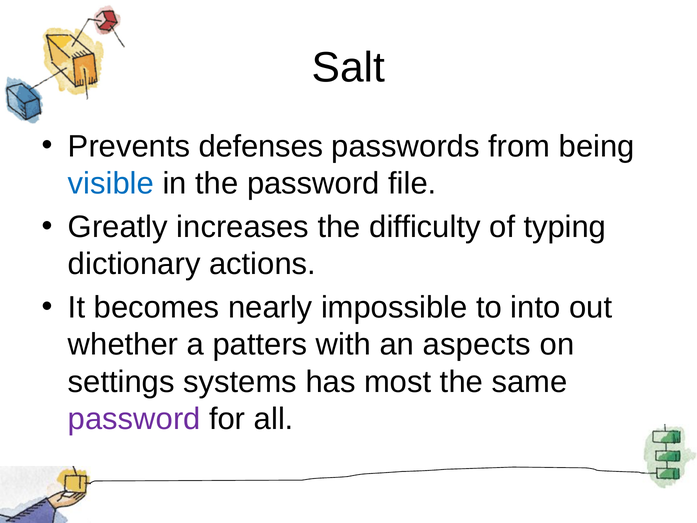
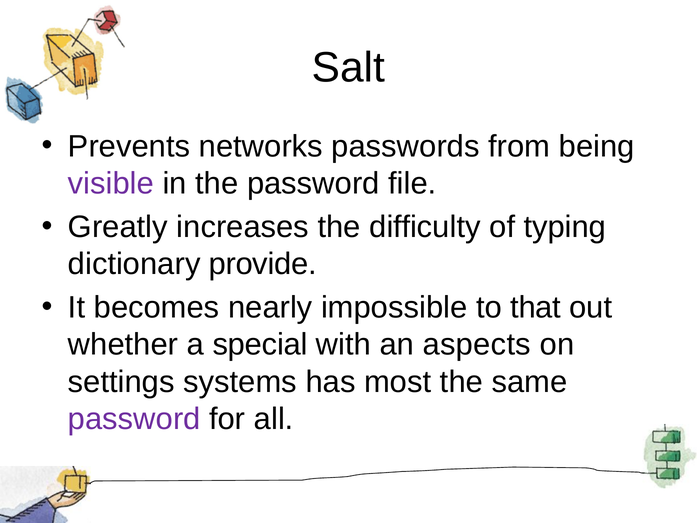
defenses: defenses -> networks (261, 146)
visible colour: blue -> purple (111, 183)
actions: actions -> provide (263, 264)
into: into -> that (536, 307)
patters: patters -> special (260, 345)
